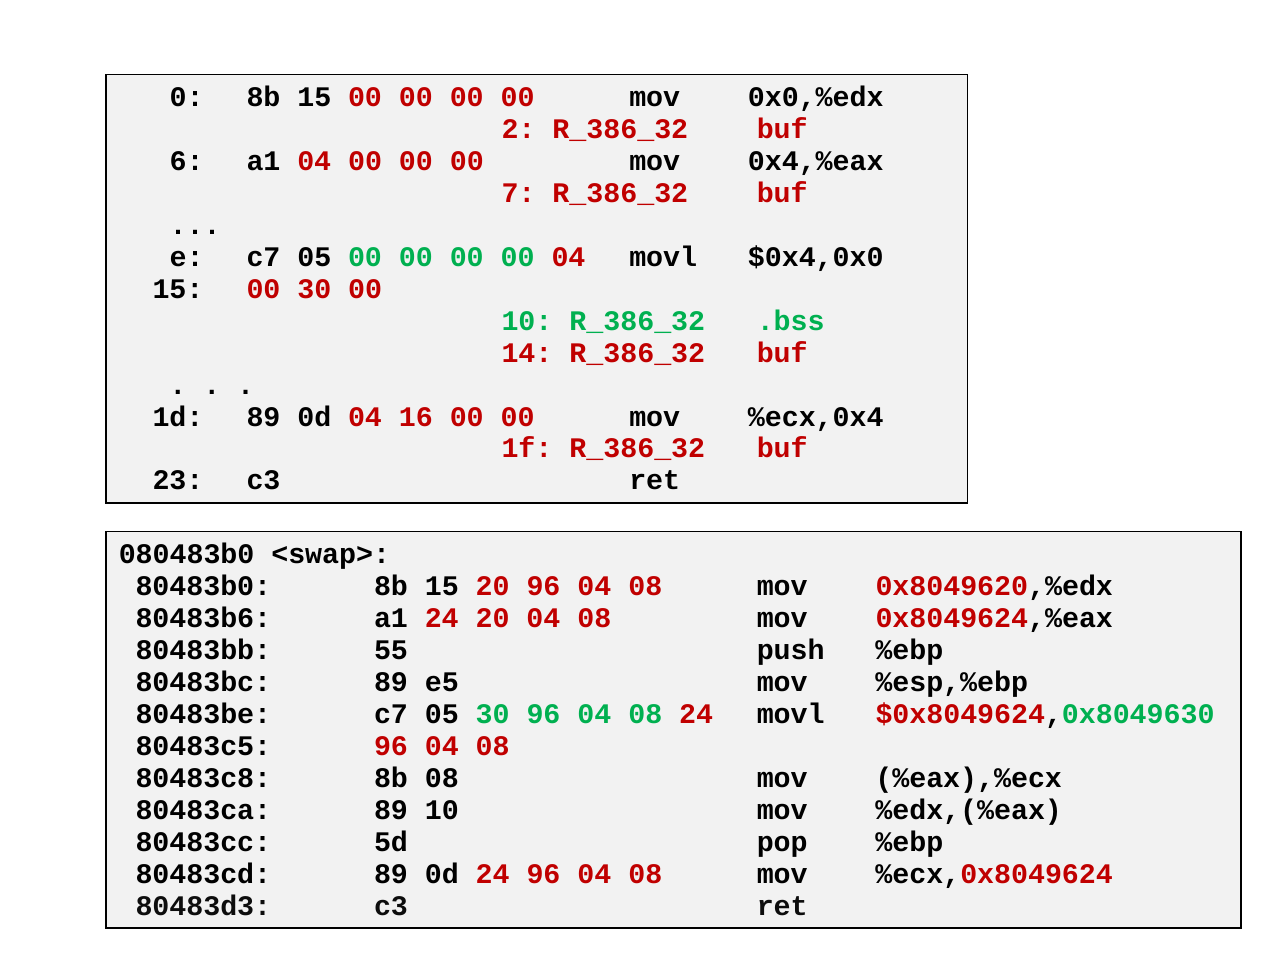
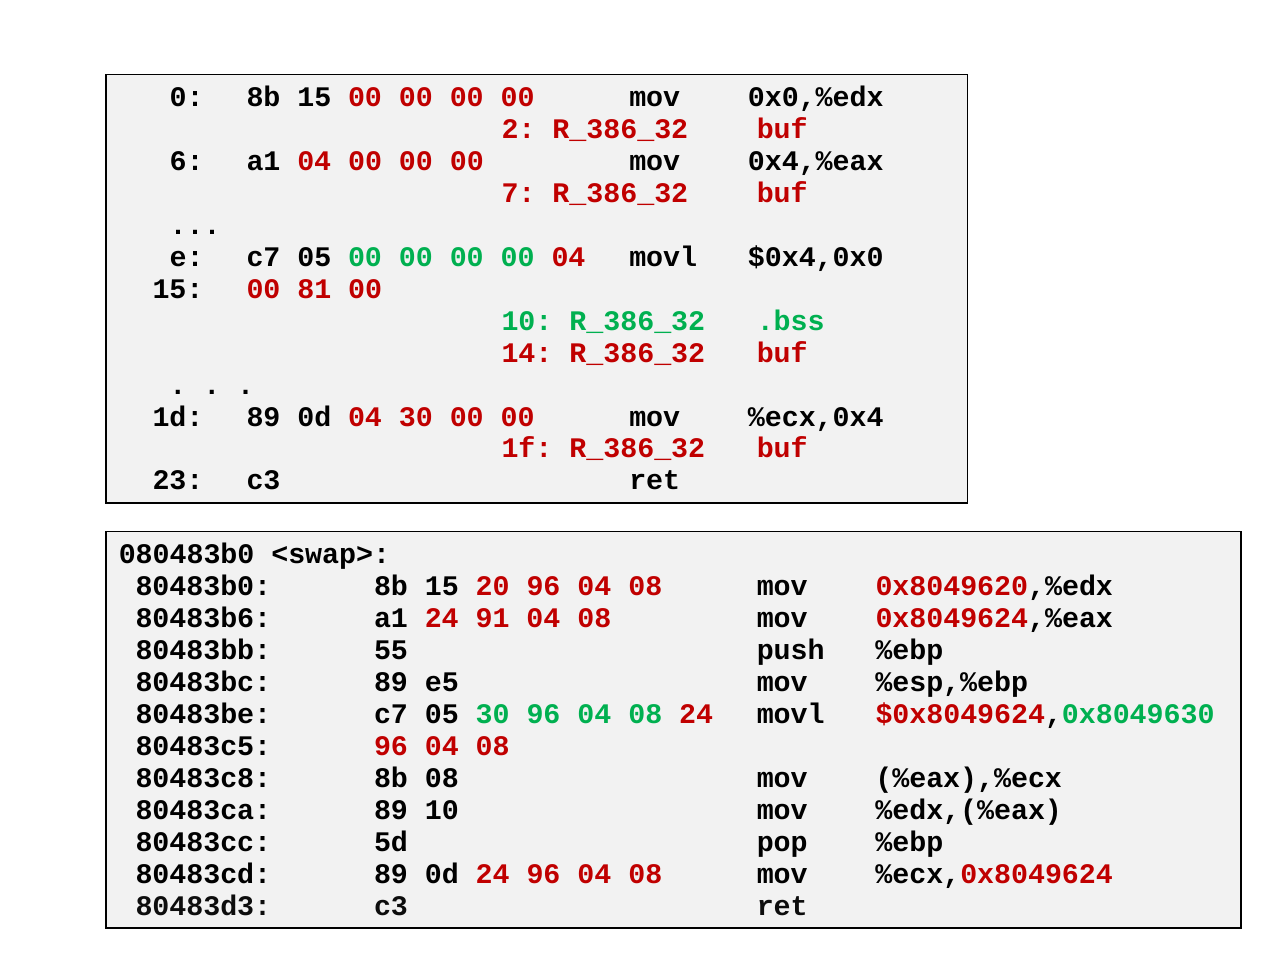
00 30: 30 -> 81 (314, 289)
04 16: 16 -> 30 (416, 417)
24 20: 20 -> 91 (493, 618)
